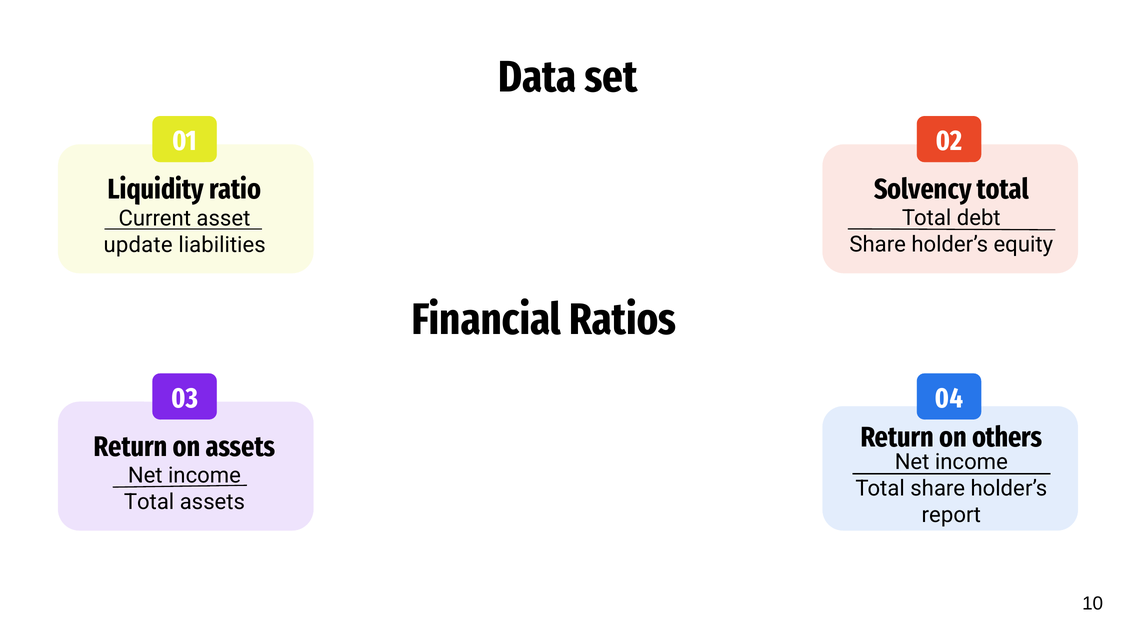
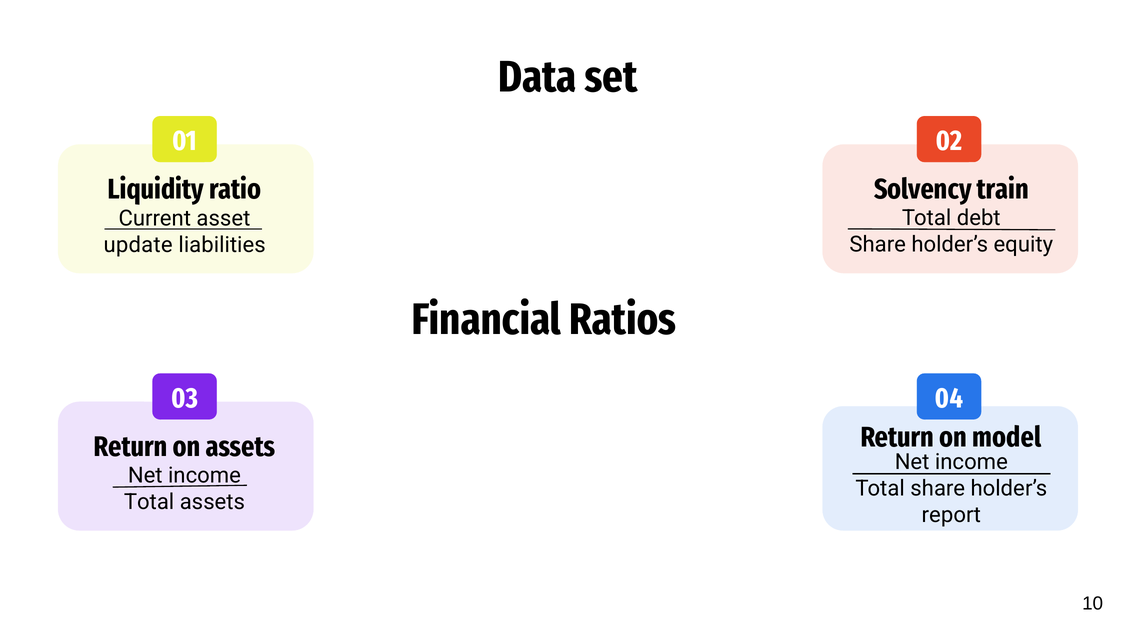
Solvency total: total -> train (1003, 190)
others: others -> model (1007, 438)
